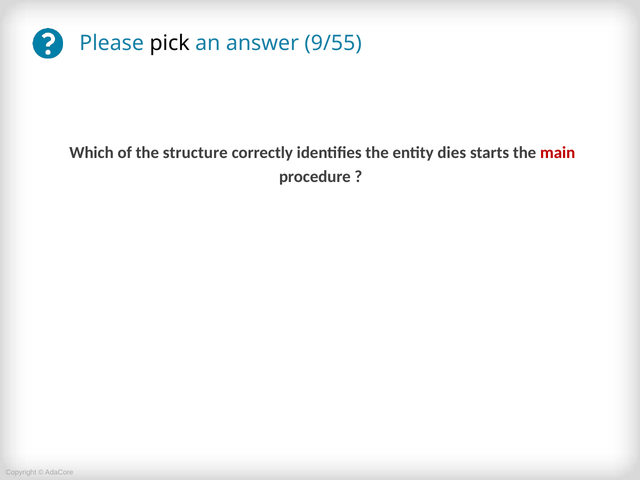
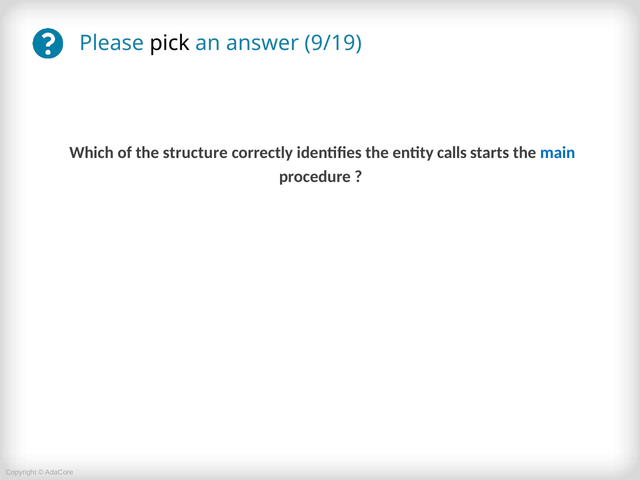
9/55: 9/55 -> 9/19 (333, 43)
dies: dies -> calls (452, 153)
main colour: red -> blue (558, 153)
